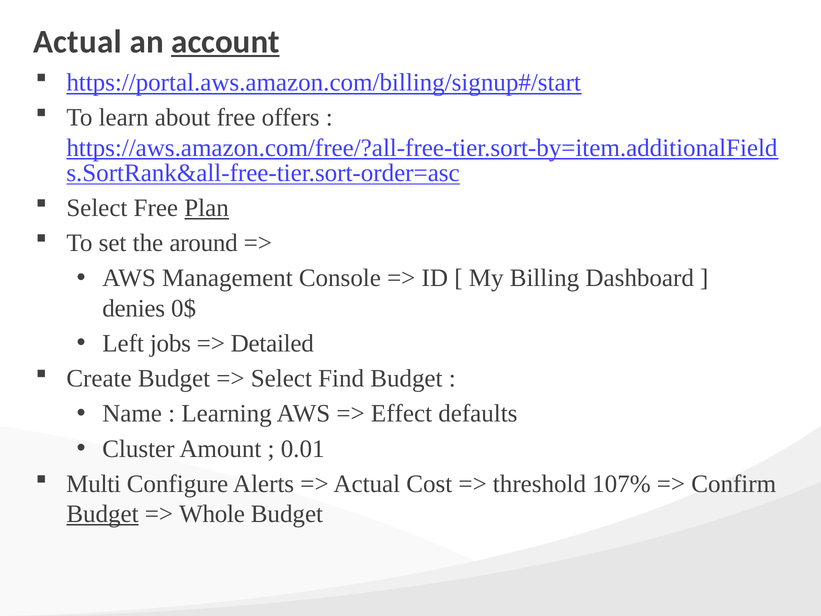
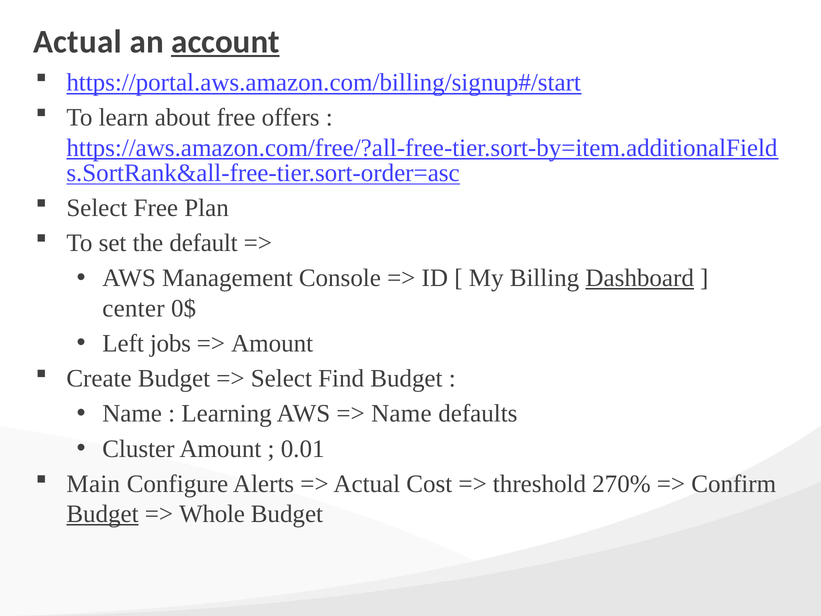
Plan underline: present -> none (207, 208)
around: around -> default (204, 243)
Dashboard underline: none -> present (640, 278)
denies: denies -> center (133, 308)
Detailed: Detailed -> Amount (272, 343)
Effect: Effect -> Name (401, 413)
Multi: Multi -> Main (93, 484)
107%: 107% -> 270% (621, 484)
